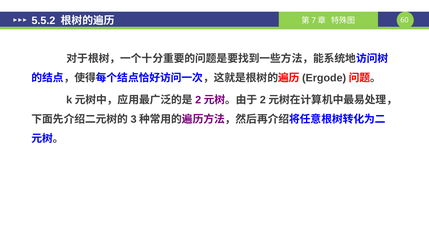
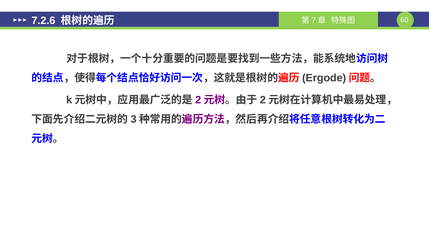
5.5.2: 5.5.2 -> 7.2.6 (43, 21)
